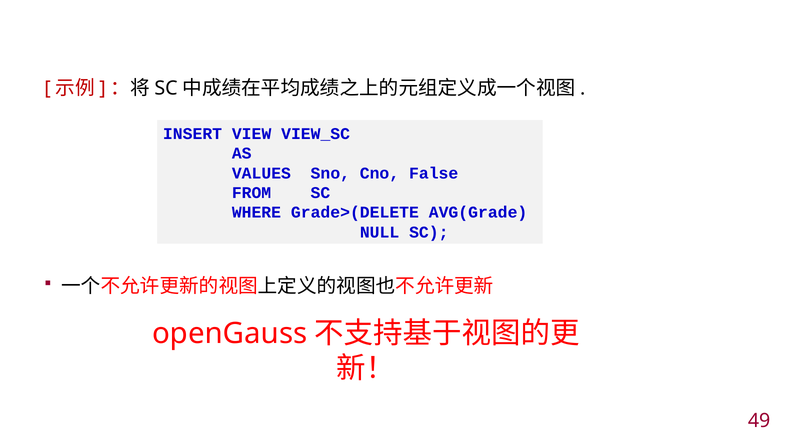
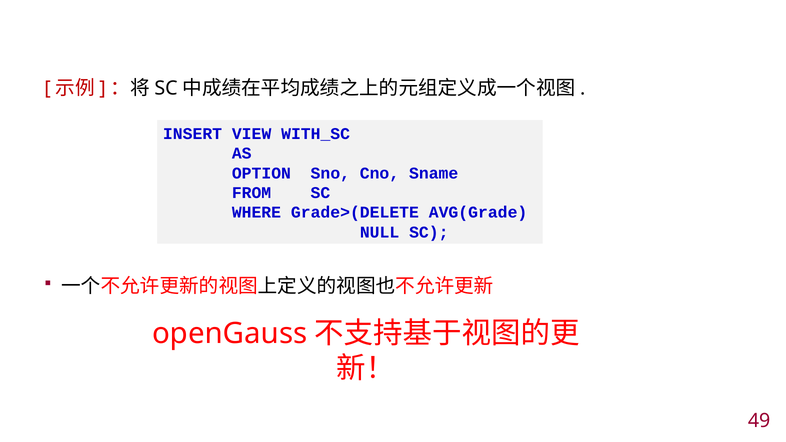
VIEW_SC: VIEW_SC -> WITH_SC (316, 134)
VALUES: VALUES -> OPTION (261, 173)
False: False -> Sname (434, 173)
